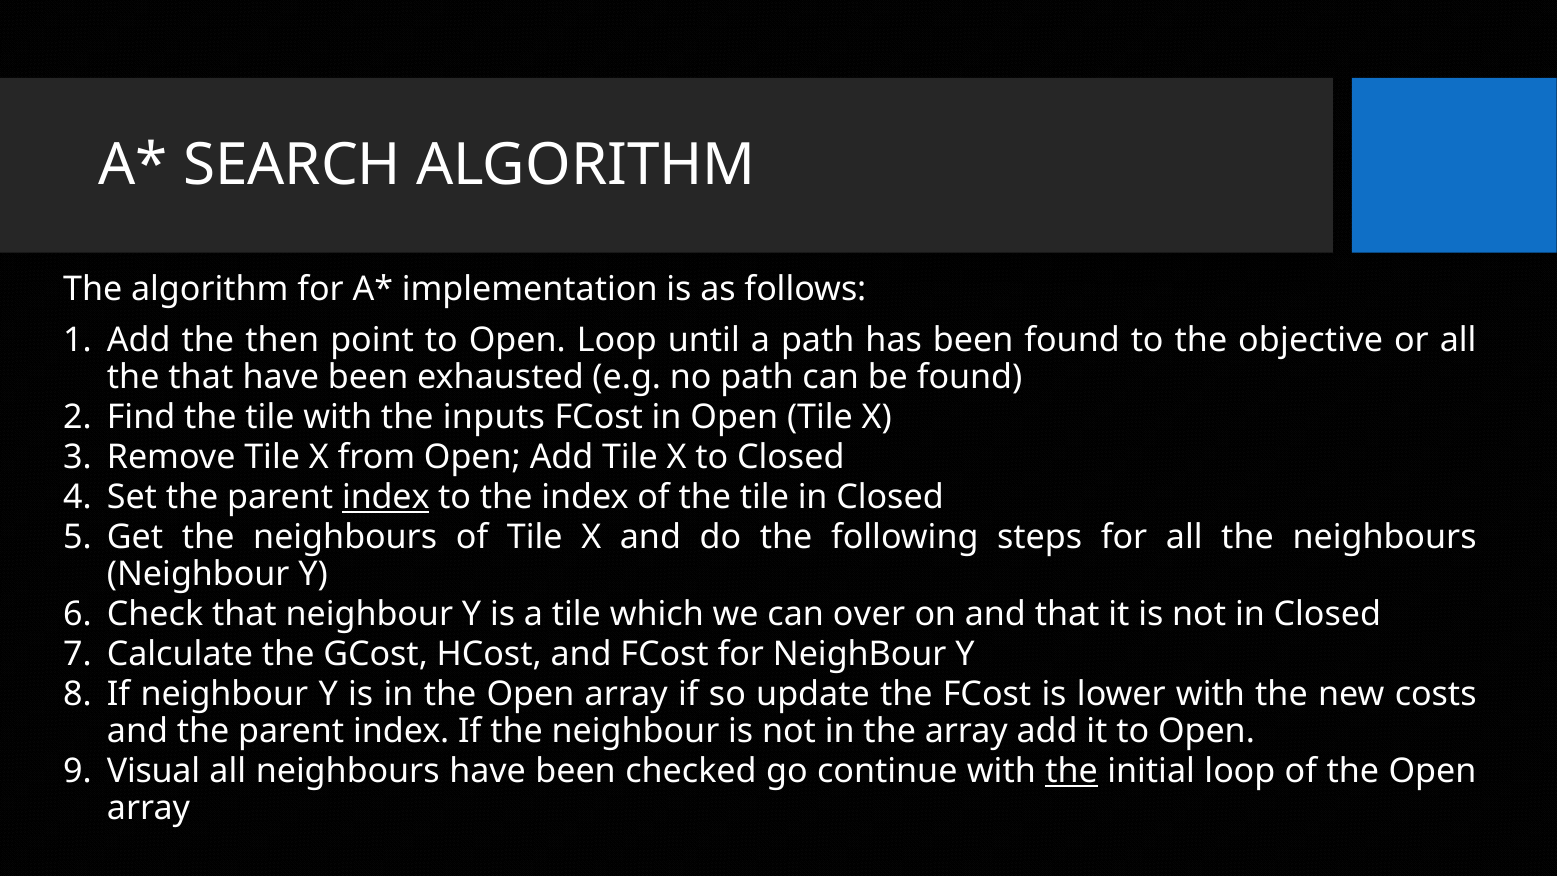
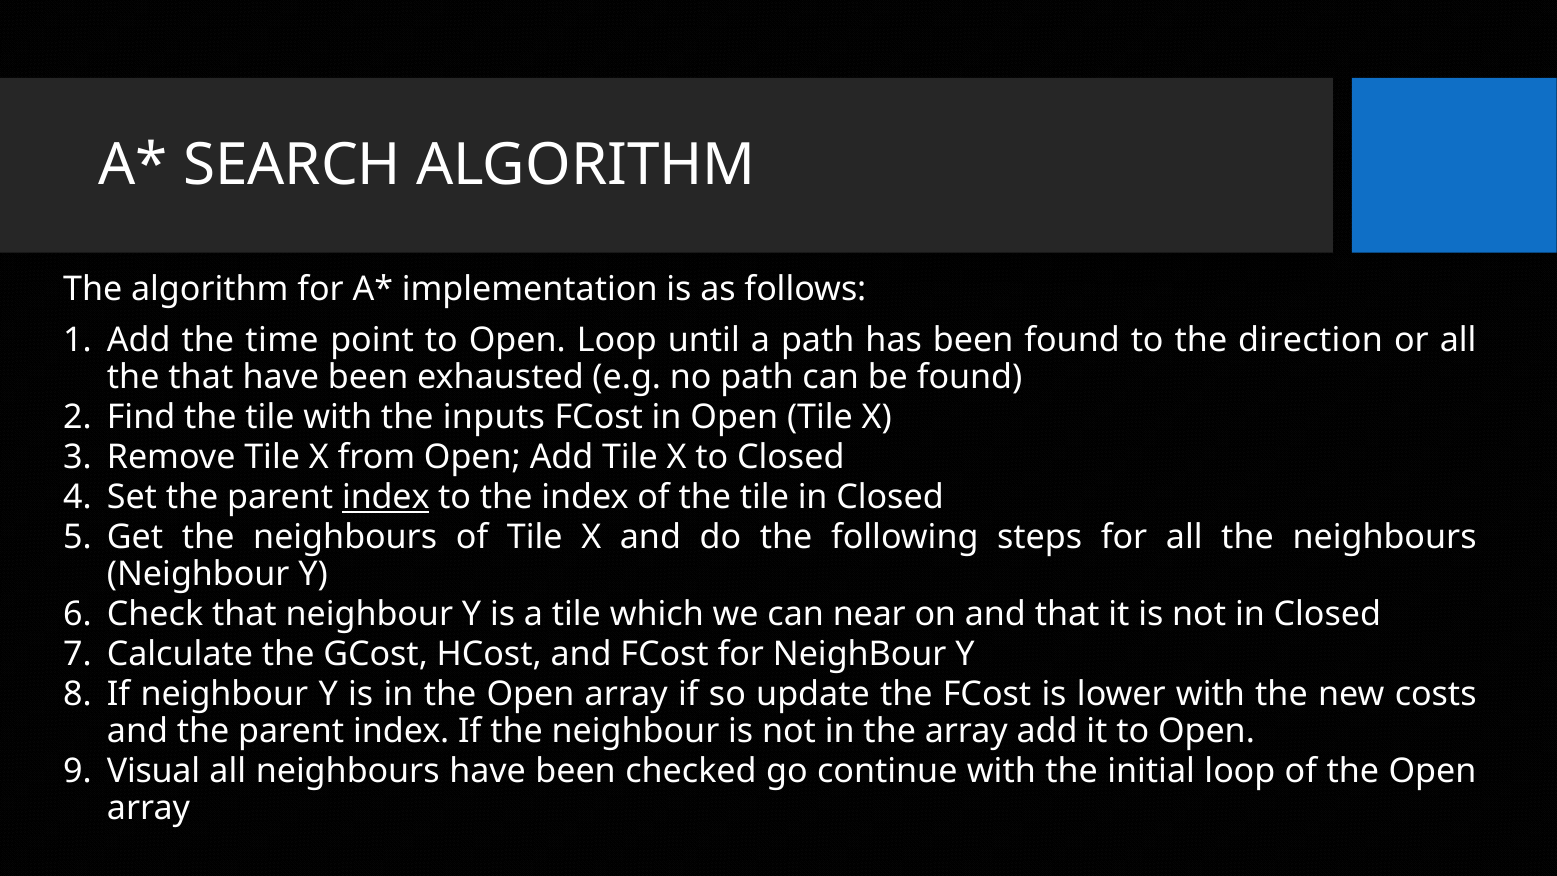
then: then -> time (282, 340)
objective: objective -> direction (1311, 340)
over: over -> near (869, 614)
the underline: present -> none (1072, 771)
